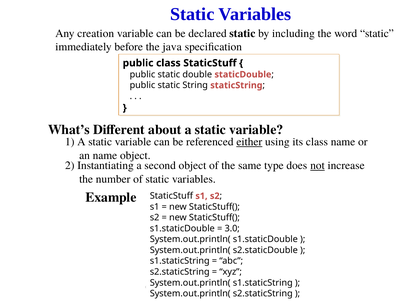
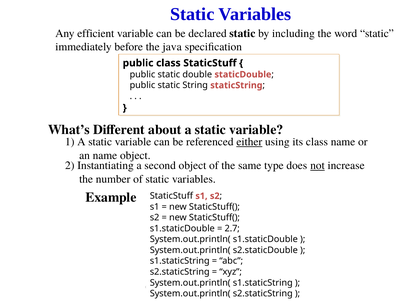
creation: creation -> efficient (96, 33)
3.0: 3.0 -> 2.7 (232, 229)
